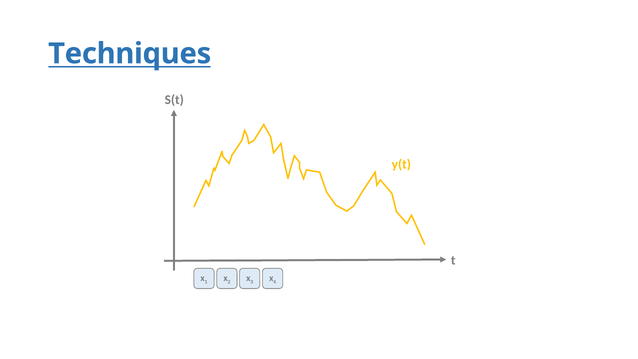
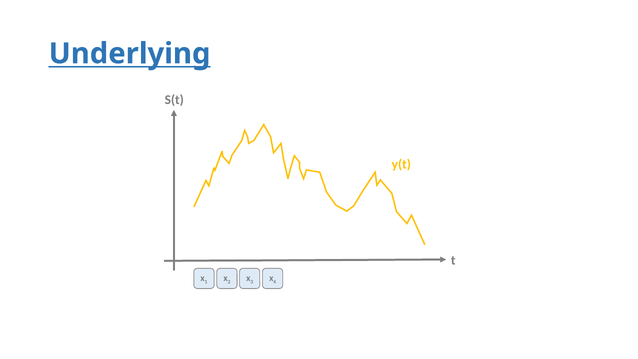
Techniques: Techniques -> Underlying (130, 54)
